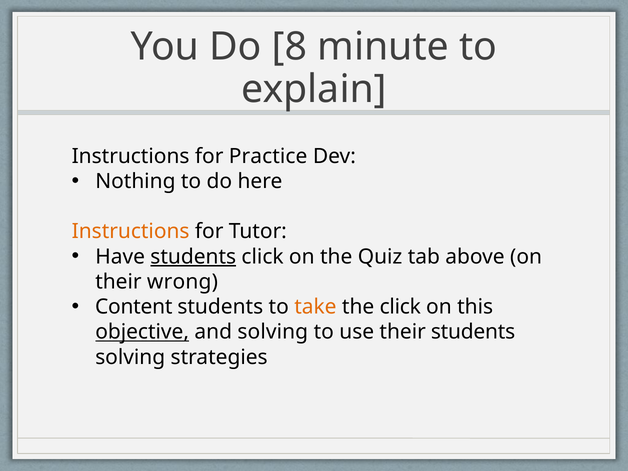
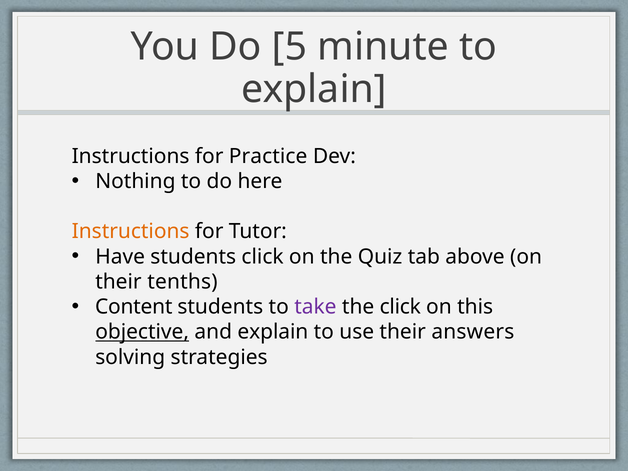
8: 8 -> 5 (290, 47)
students underline: present -> none (193, 257)
wrong: wrong -> tenths (182, 282)
take colour: orange -> purple (315, 307)
and solving: solving -> explain (273, 332)
their students: students -> answers (473, 332)
